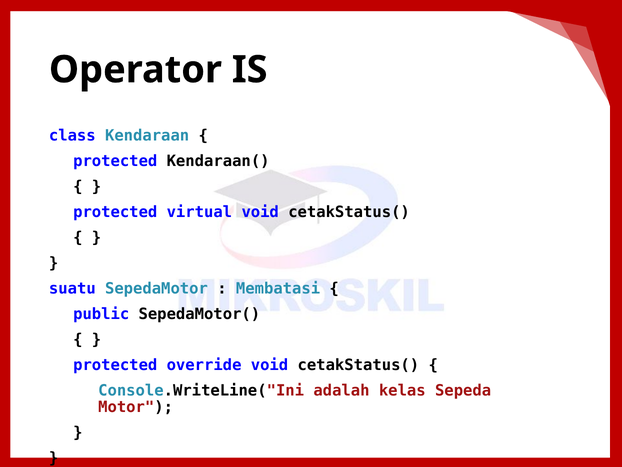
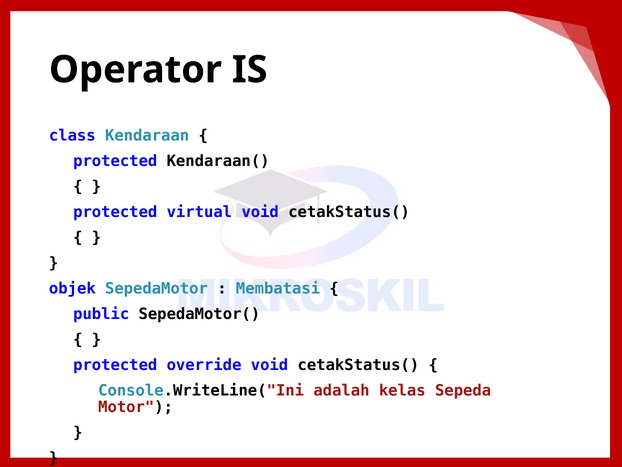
suatu: suatu -> objek (72, 288)
